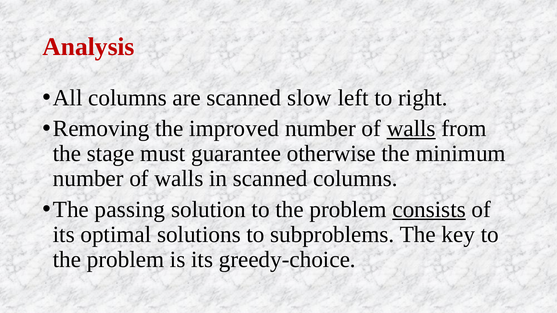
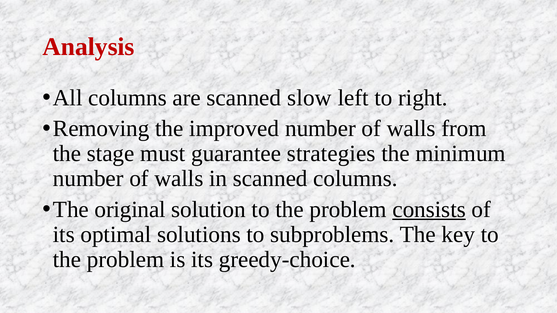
walls underline: present -> none (411, 129)
otherwise: otherwise -> strategies (331, 154)
passing: passing -> original (130, 210)
